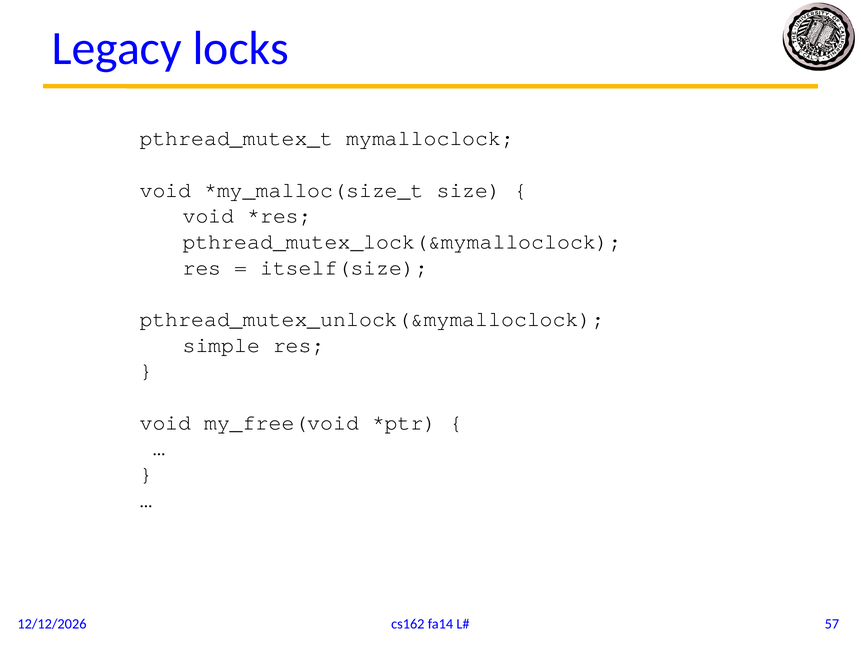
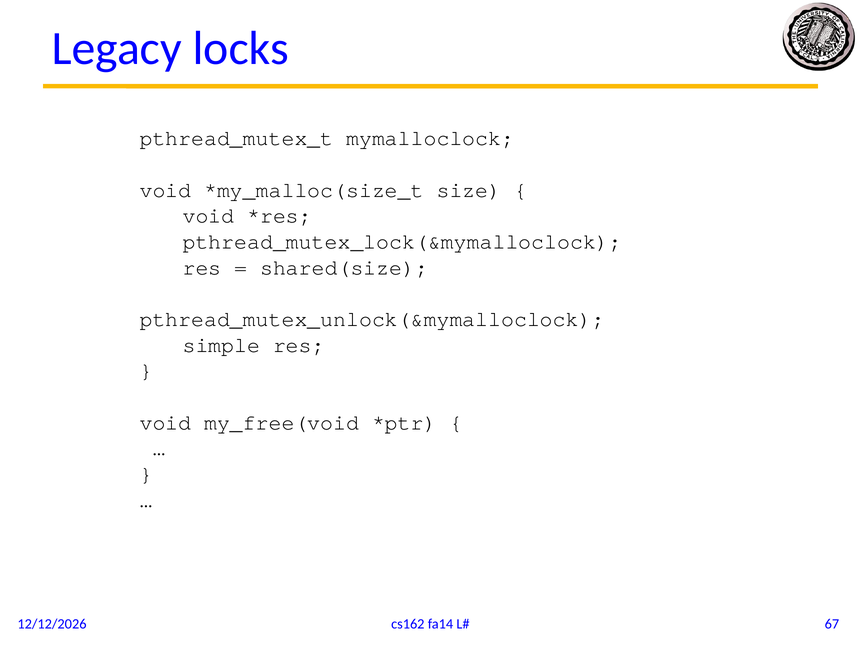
itself(size: itself(size -> shared(size (344, 267)
57: 57 -> 67 (832, 624)
